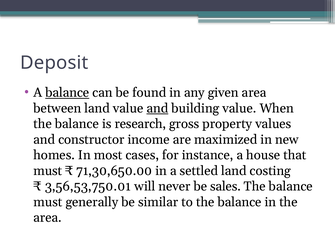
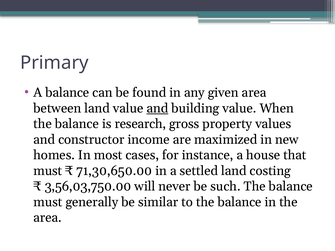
Deposit: Deposit -> Primary (54, 63)
balance underline: present -> none (67, 93)
3,56,53,750.01: 3,56,53,750.01 -> 3,56,03,750.00 (88, 187)
sales: sales -> such (225, 187)
